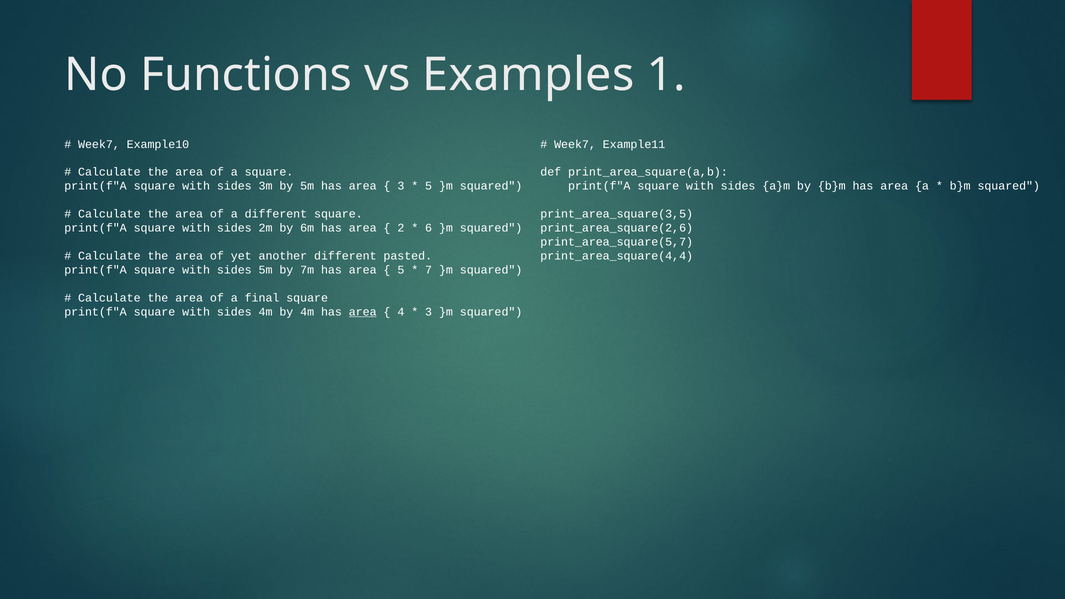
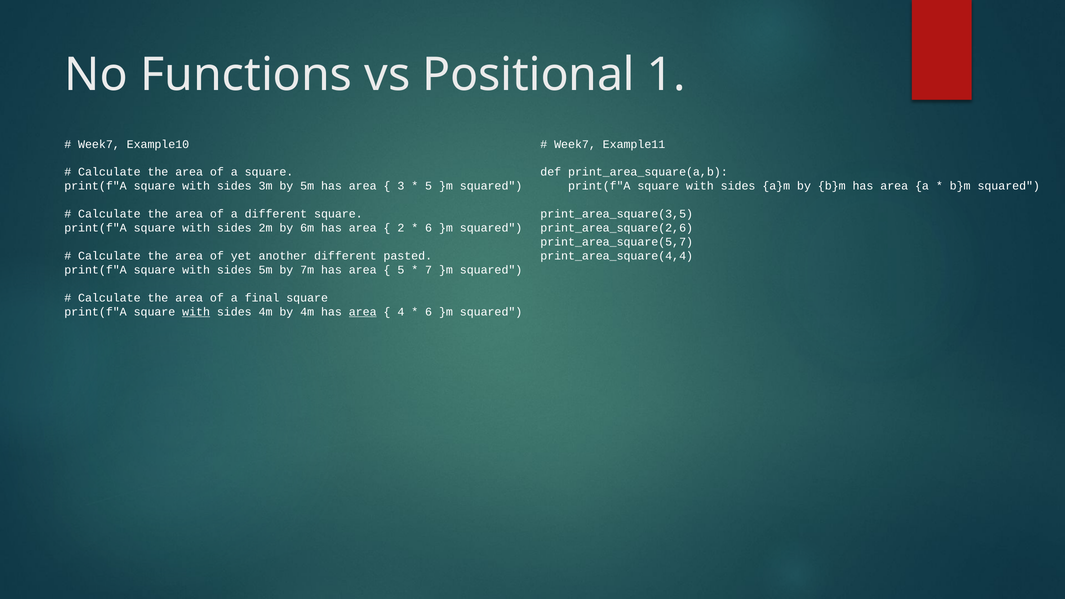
Examples: Examples -> Positional (529, 75)
with underline: none -> present (196, 312)
3: 3 -> 6 (429, 312)
